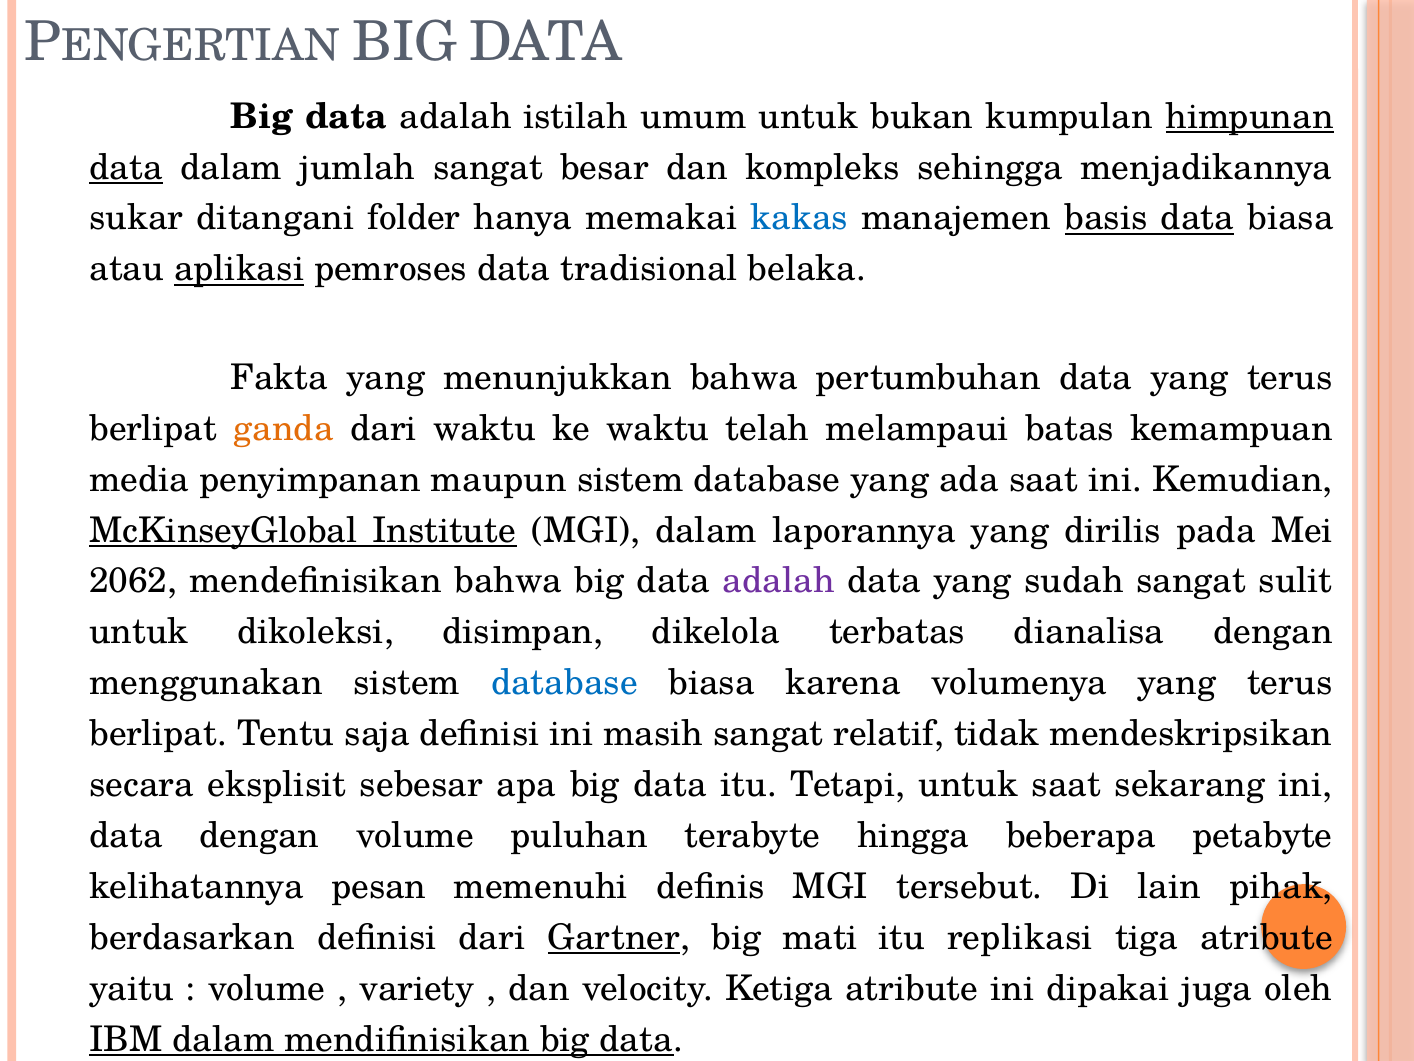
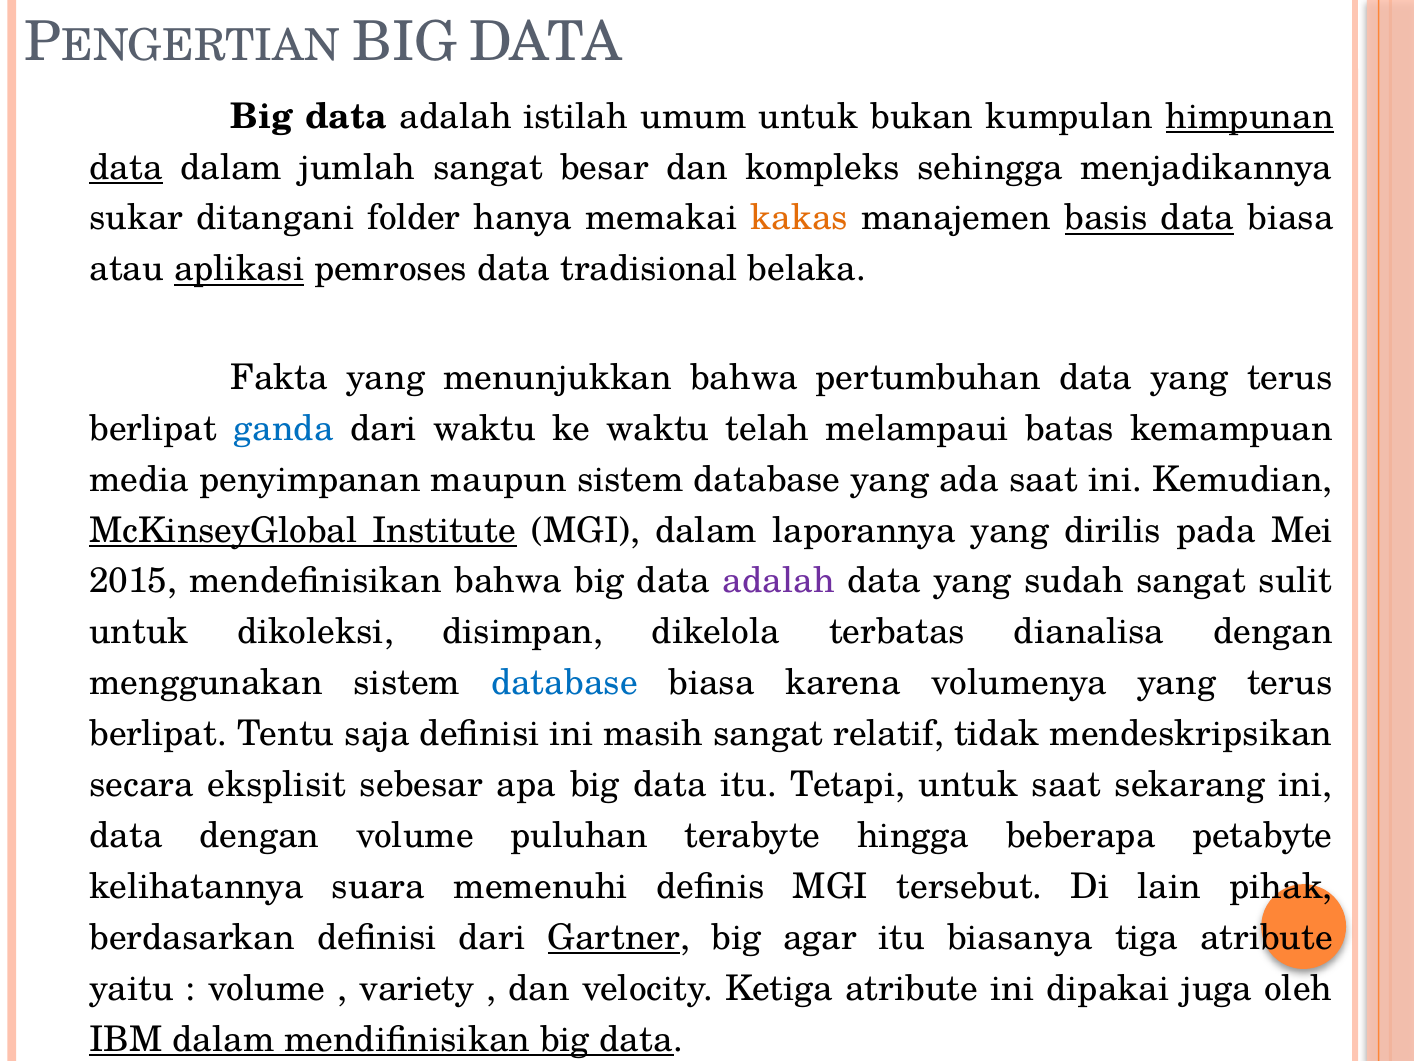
kakas colour: blue -> orange (799, 218)
ganda colour: orange -> blue (284, 428)
2062: 2062 -> 2015 (133, 581)
pesan: pesan -> suara (379, 886)
mati: mati -> agar (820, 937)
replikasi: replikasi -> biasanya (1020, 937)
